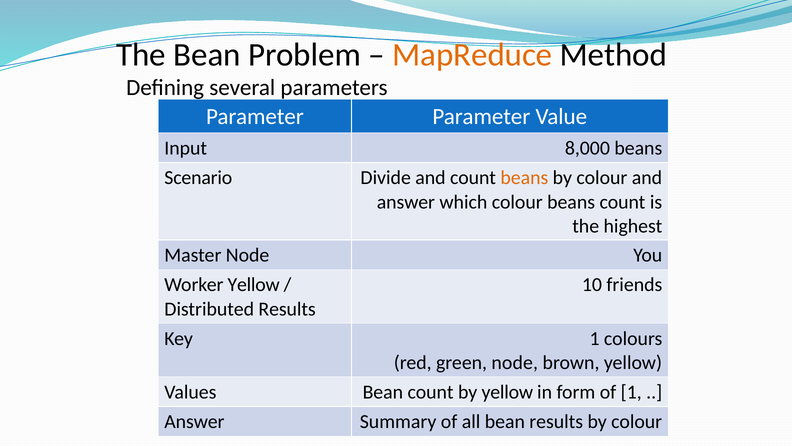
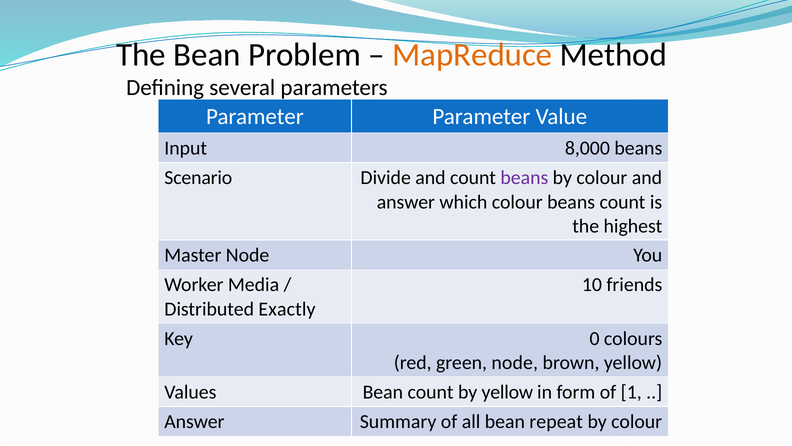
beans colour: orange -> purple (524, 178)
Worker Yellow: Yellow -> Media (254, 285)
Distributed Results: Results -> Exactly (287, 309)
Key 1: 1 -> 0 (595, 338)
bean results: results -> repeat (556, 421)
